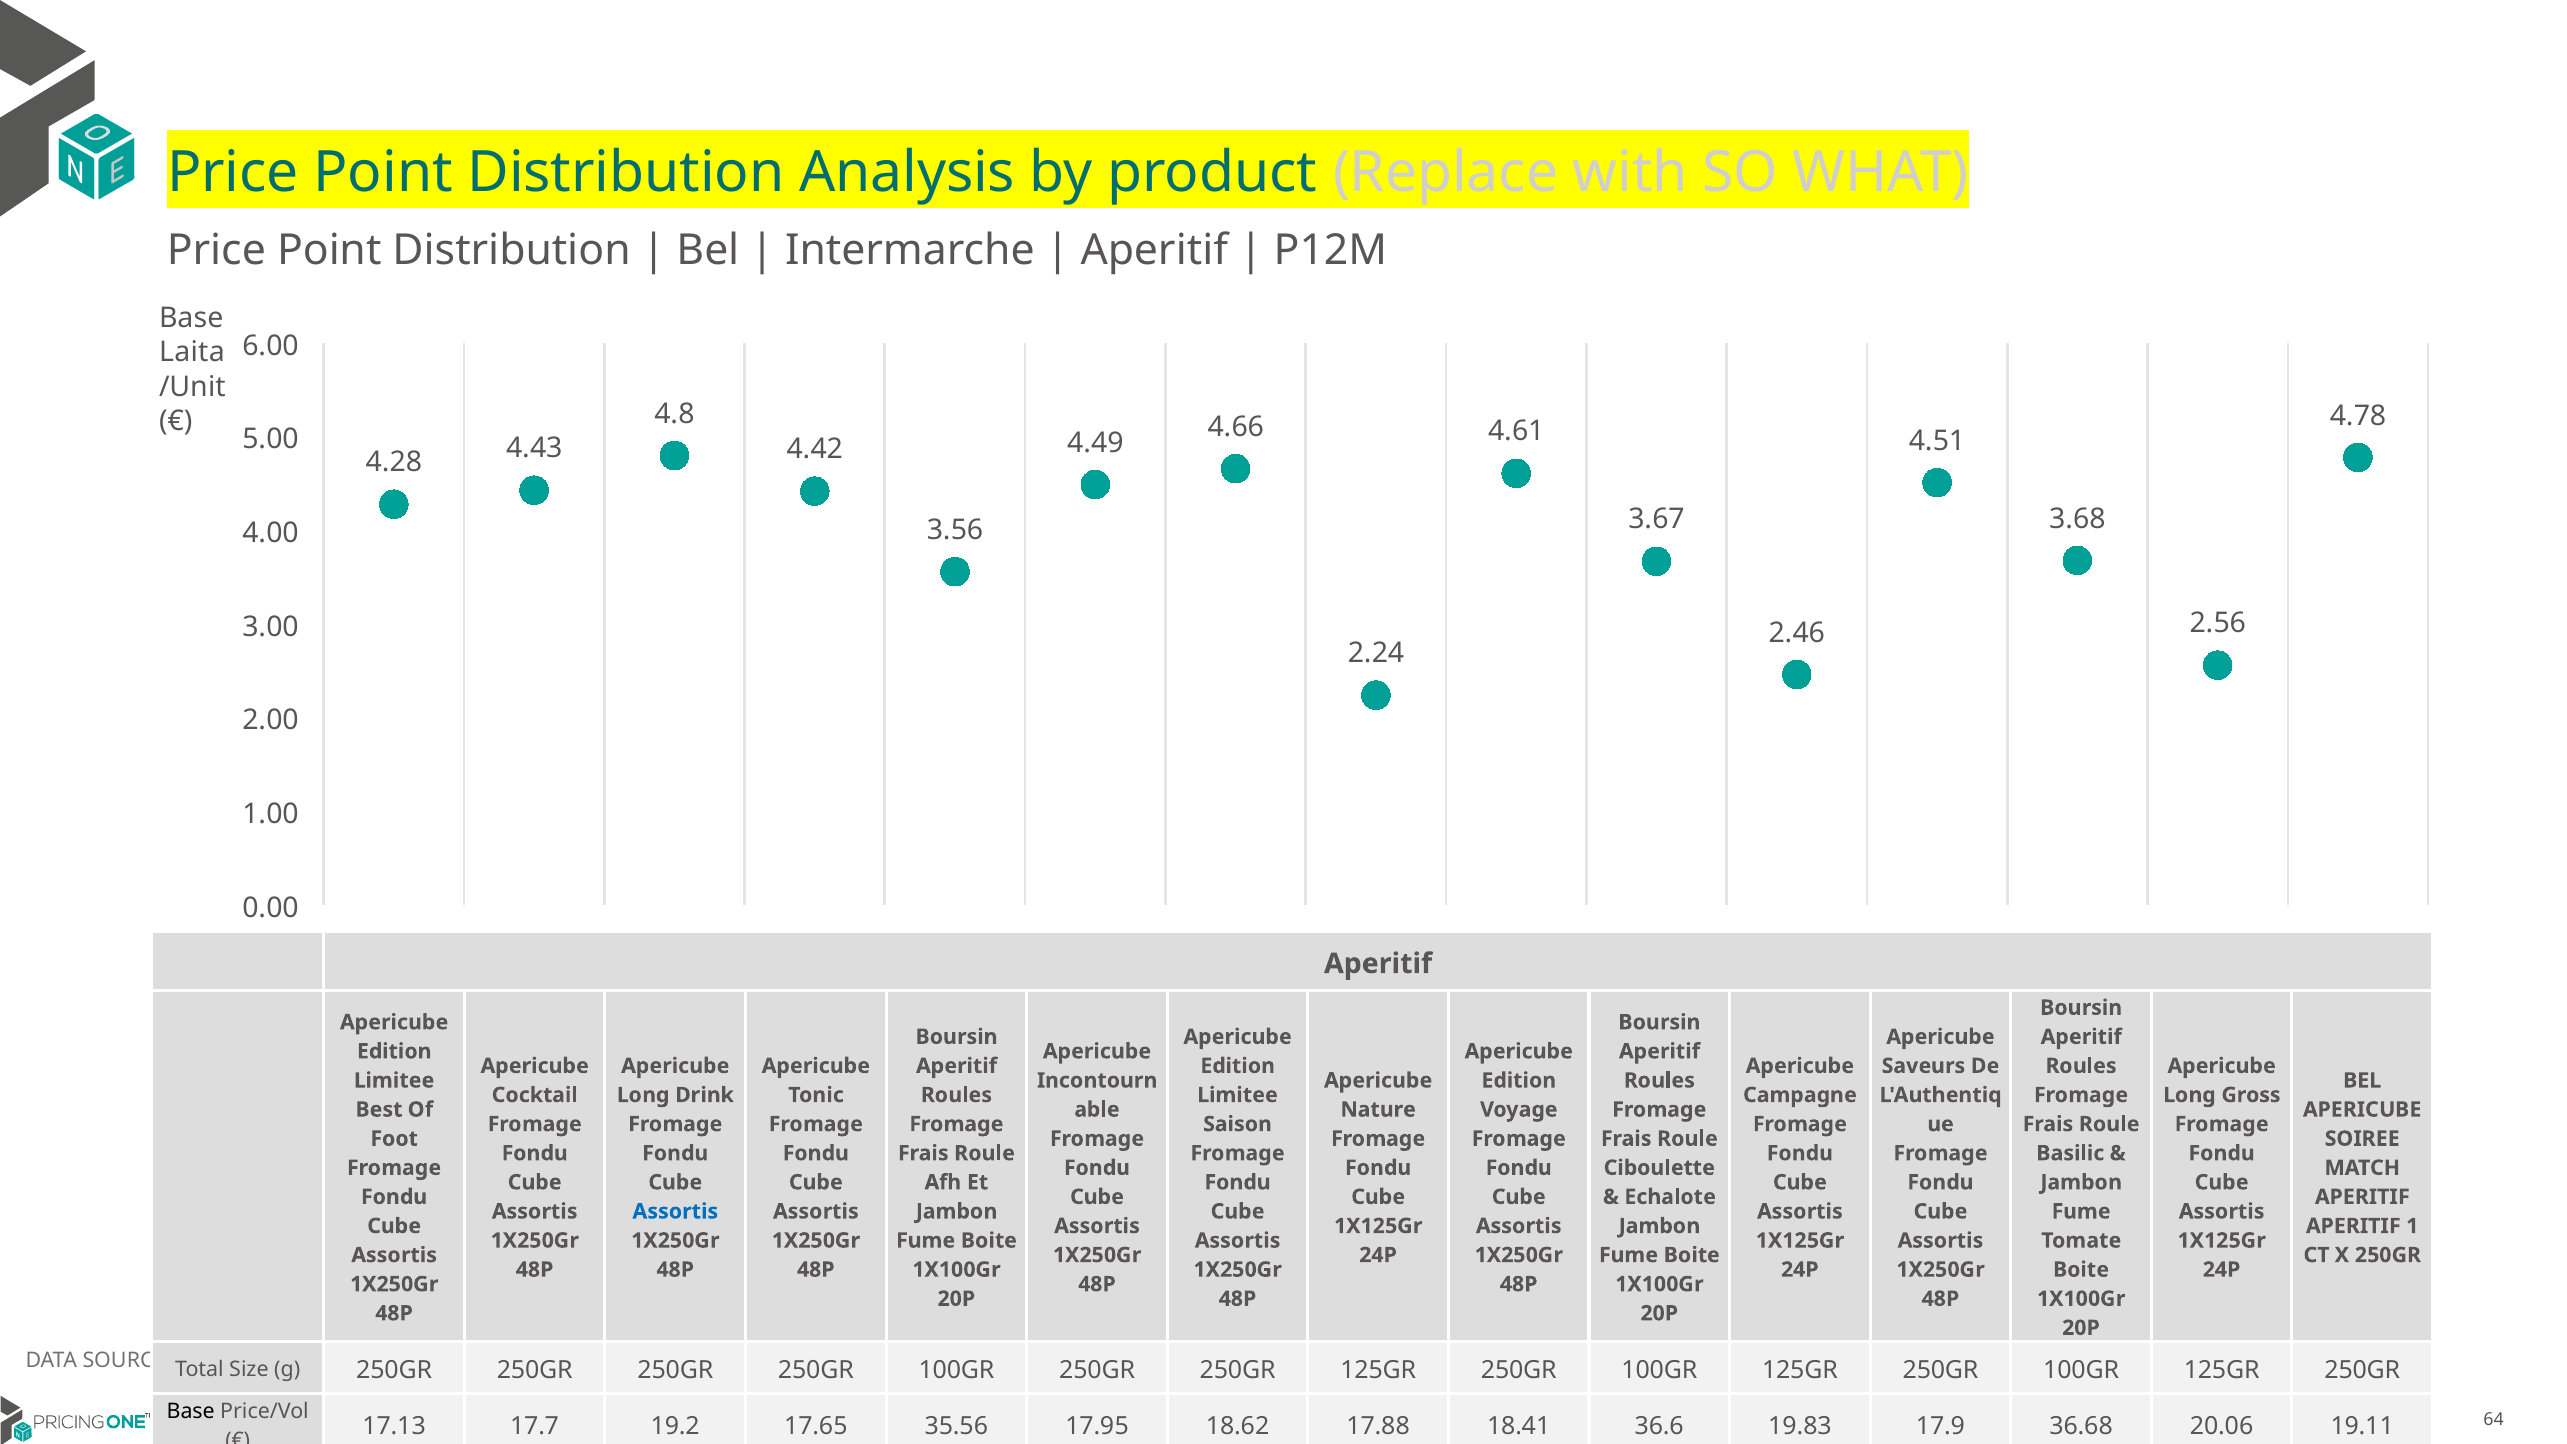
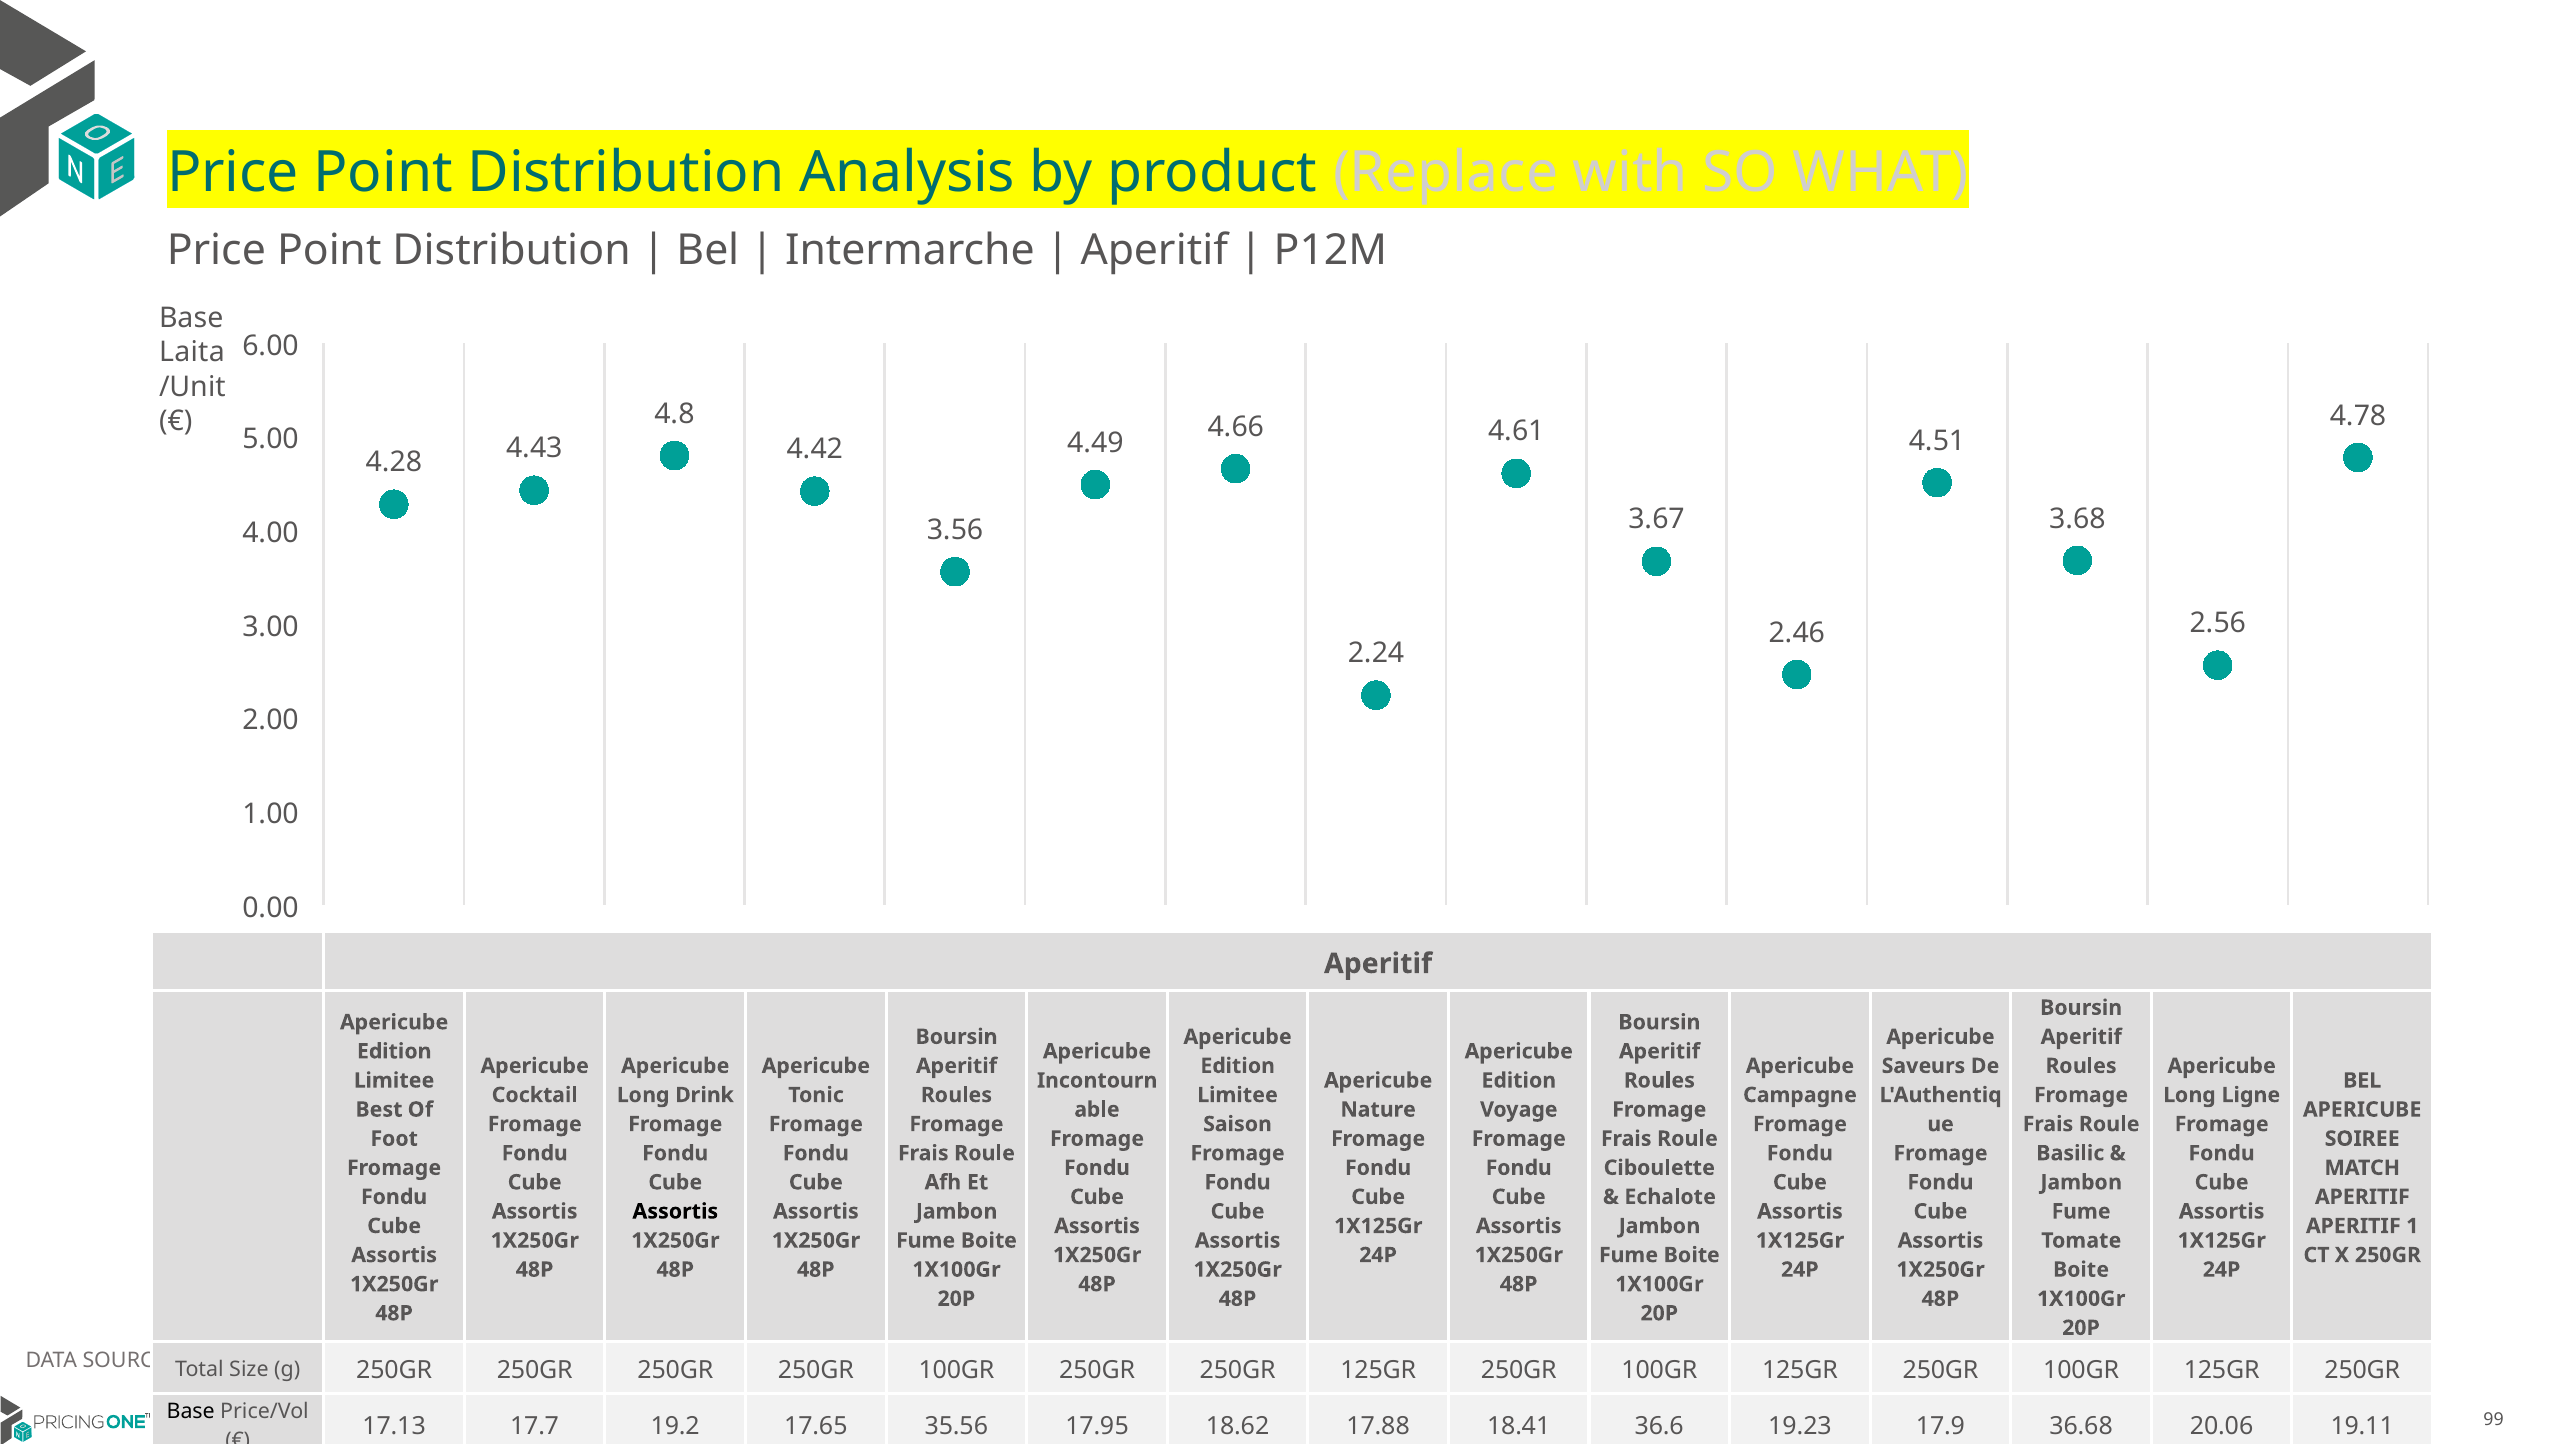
Long Gross: Gross -> Ligne (2251, 1095)
Assortis colour: blue -> black (675, 1211)
64: 64 -> 99 (2494, 1420)
19.83: 19.83 -> 19.23 (1800, 1426)
